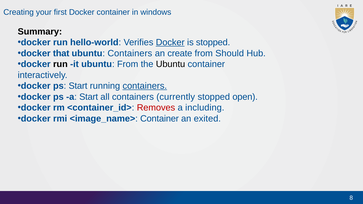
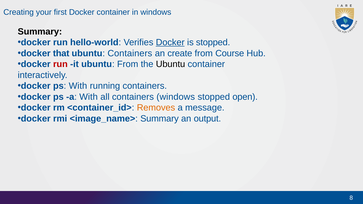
Should: Should -> Course (230, 53)
run colour: black -> red (60, 64)
ps Start: Start -> With (78, 86)
containers underline: present -> none (145, 86)
a Start: Start -> With (89, 97)
containers currently: currently -> windows (176, 97)
Removes colour: red -> orange (156, 108)
including: including -> message (205, 108)
<image_name> Container: Container -> Summary (160, 119)
exited: exited -> output (207, 119)
